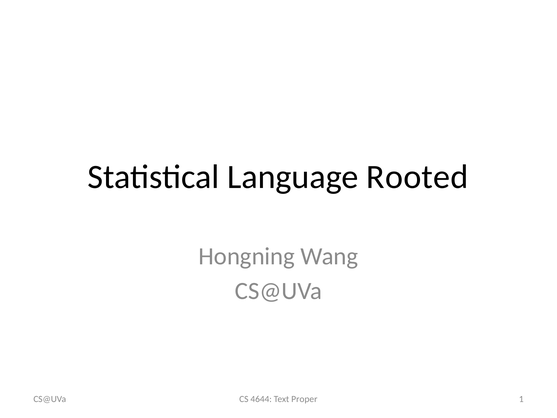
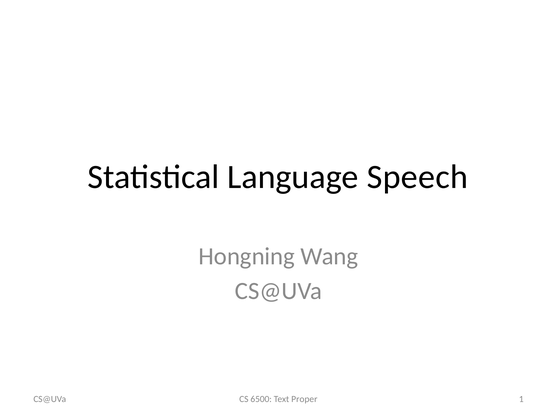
Rooted: Rooted -> Speech (417, 177)
4644: 4644 -> 6500 (261, 399)
